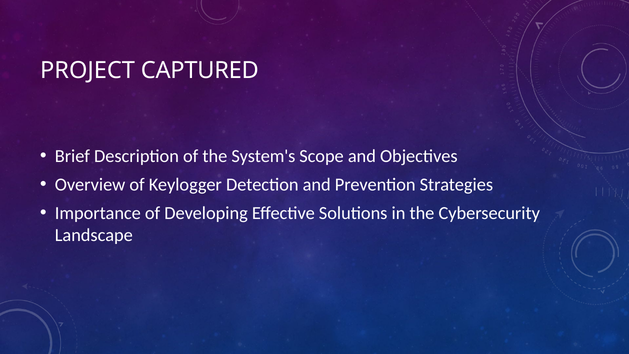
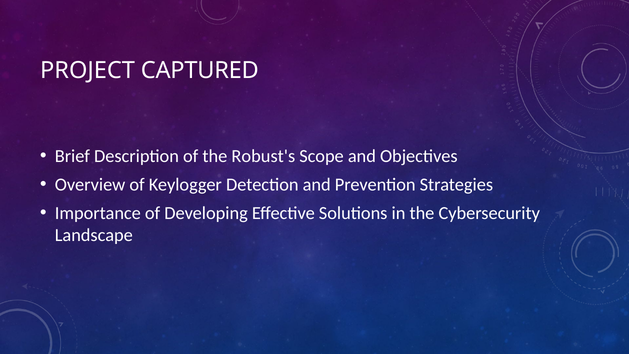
System's: System's -> Robust's (263, 156)
